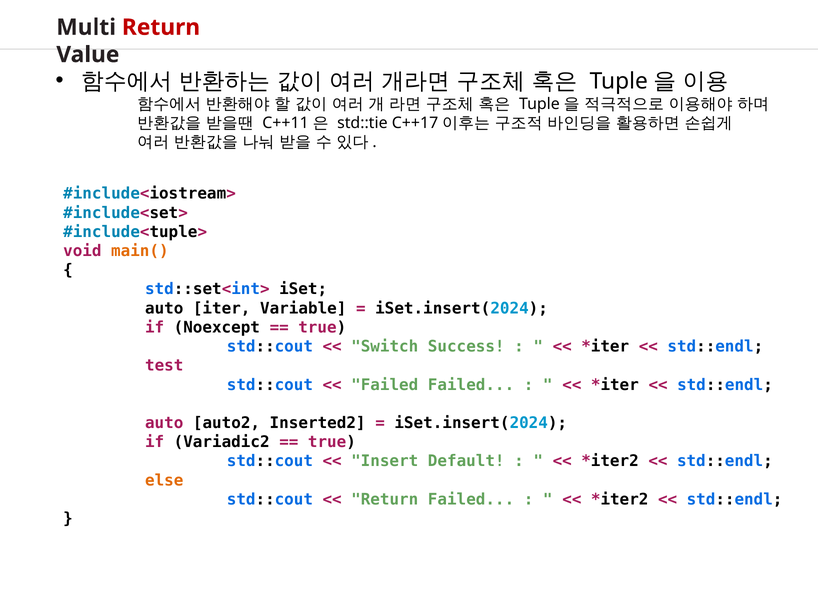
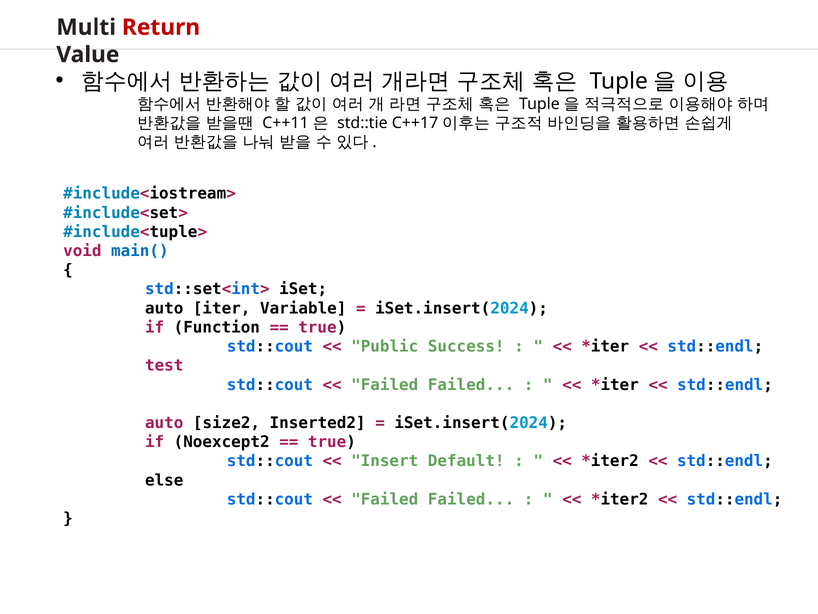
main( colour: orange -> blue (140, 251)
Noexcept: Noexcept -> Function (217, 327)
Switch: Switch -> Public (385, 346)
auto2: auto2 -> size2 (226, 423)
Variadic2: Variadic2 -> Noexcept2 (222, 442)
else colour: orange -> black (164, 480)
Return: Return -> Failed (385, 499)
